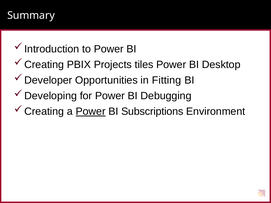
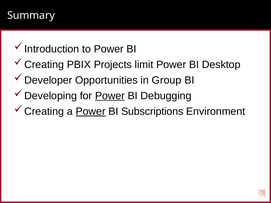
tiles: tiles -> limit (144, 65)
Fitting: Fitting -> Group (167, 80)
Power underline: none -> present (110, 96)
